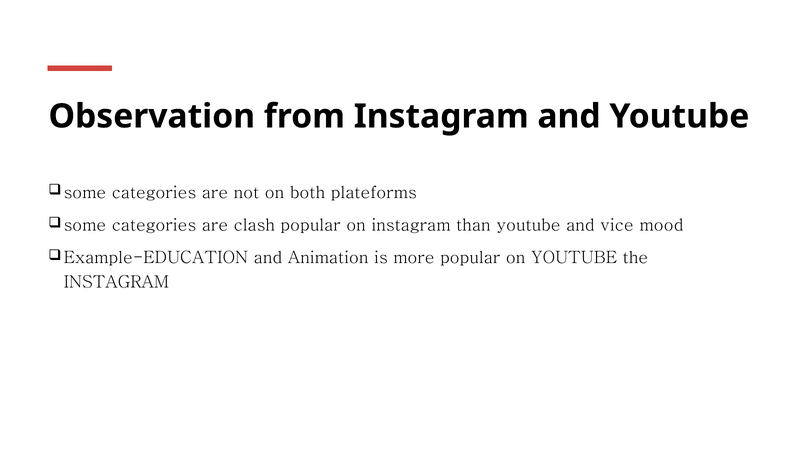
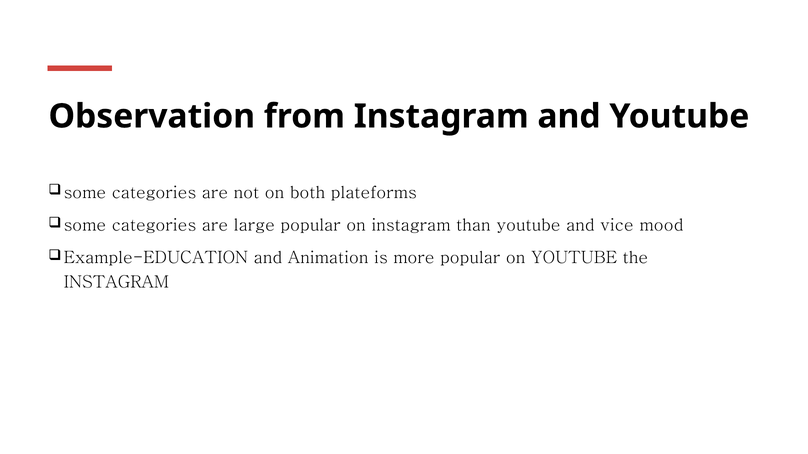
clash: clash -> large (254, 226)
